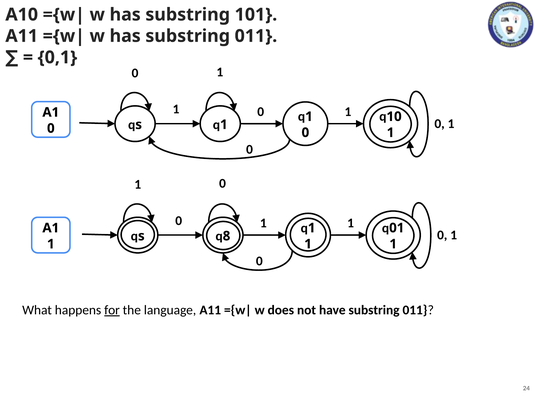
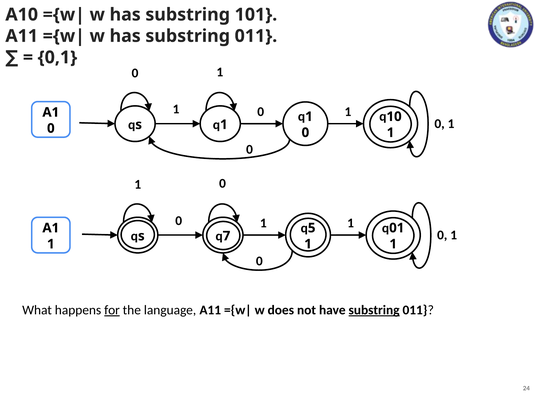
1: 1 -> 5 (312, 228)
8: 8 -> 7 (227, 236)
substring underline: none -> present (374, 310)
